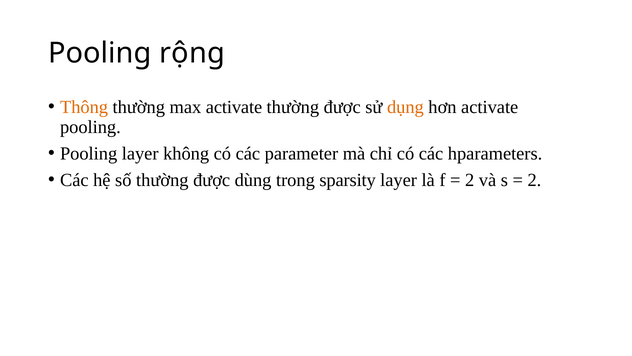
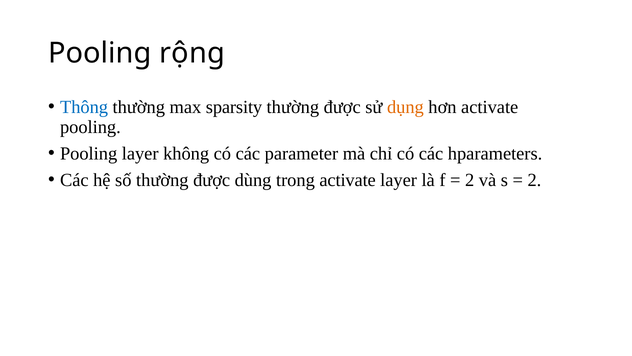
Thông colour: orange -> blue (84, 107)
max activate: activate -> sparsity (234, 107)
trong sparsity: sparsity -> activate (348, 180)
